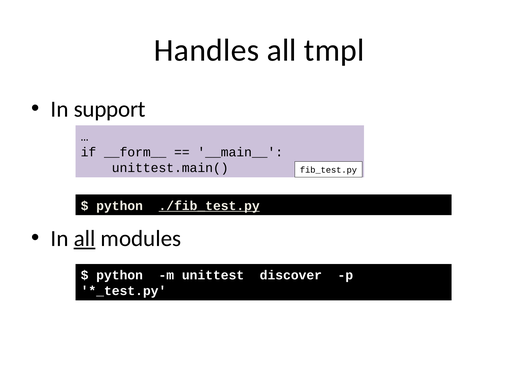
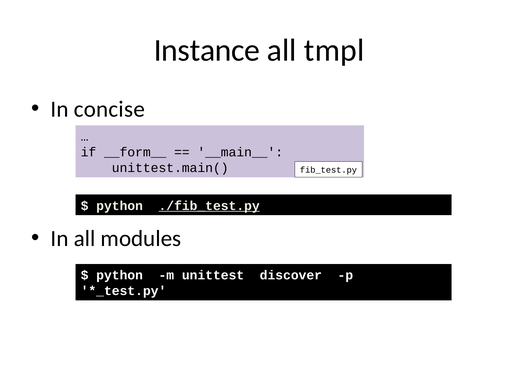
Handles: Handles -> Instance (207, 50)
support: support -> concise (109, 109)
all underline: present -> none (85, 238)
